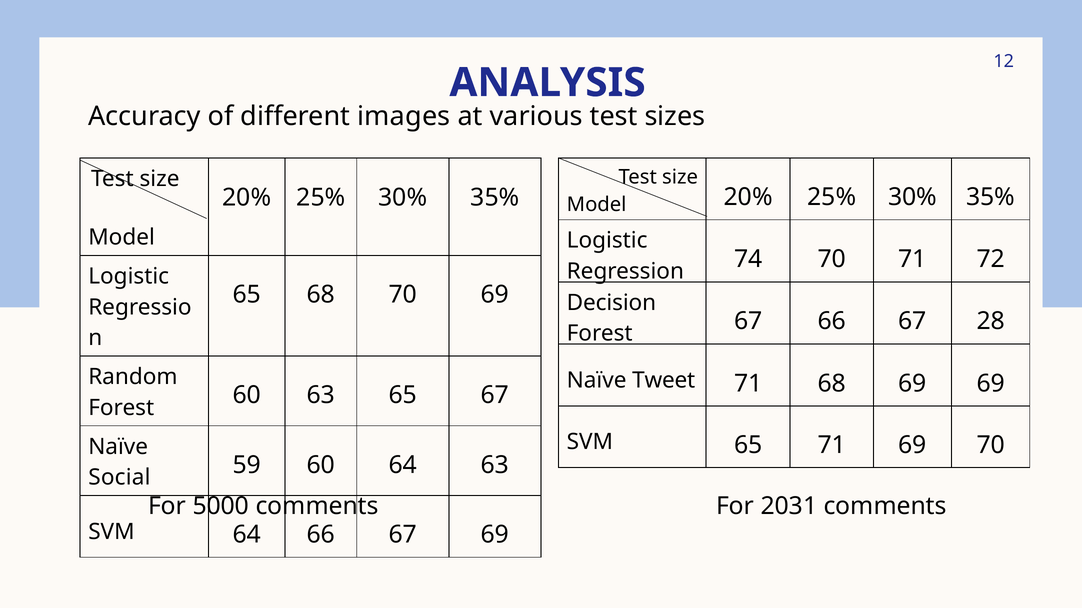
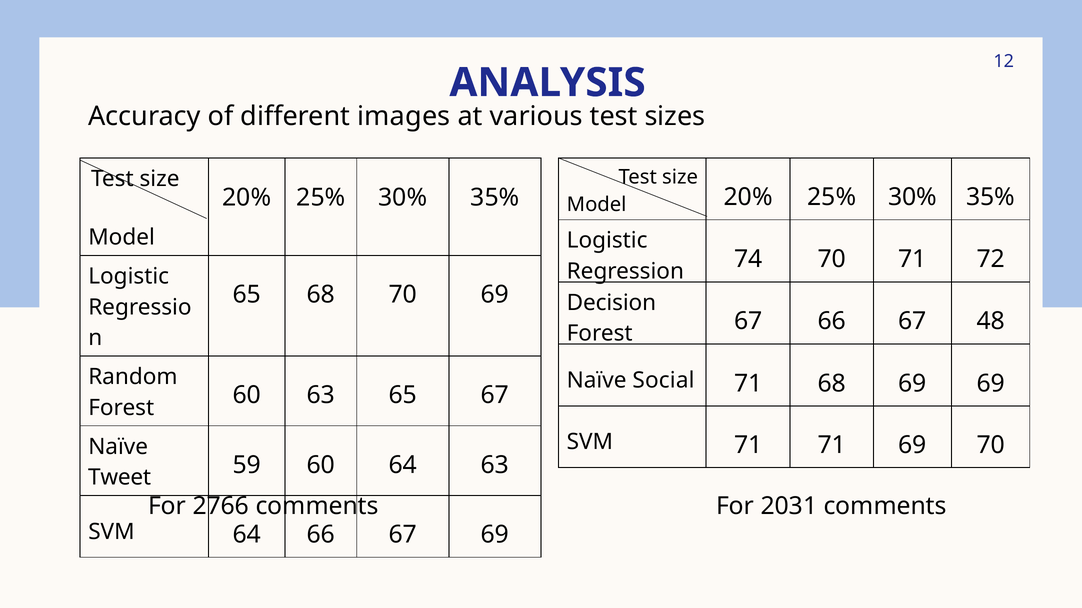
28: 28 -> 48 (991, 322)
Tweet: Tweet -> Social (663, 381)
SVM 65: 65 -> 71 (748, 446)
Social: Social -> Tweet (120, 478)
5000: 5000 -> 2766 (221, 507)
